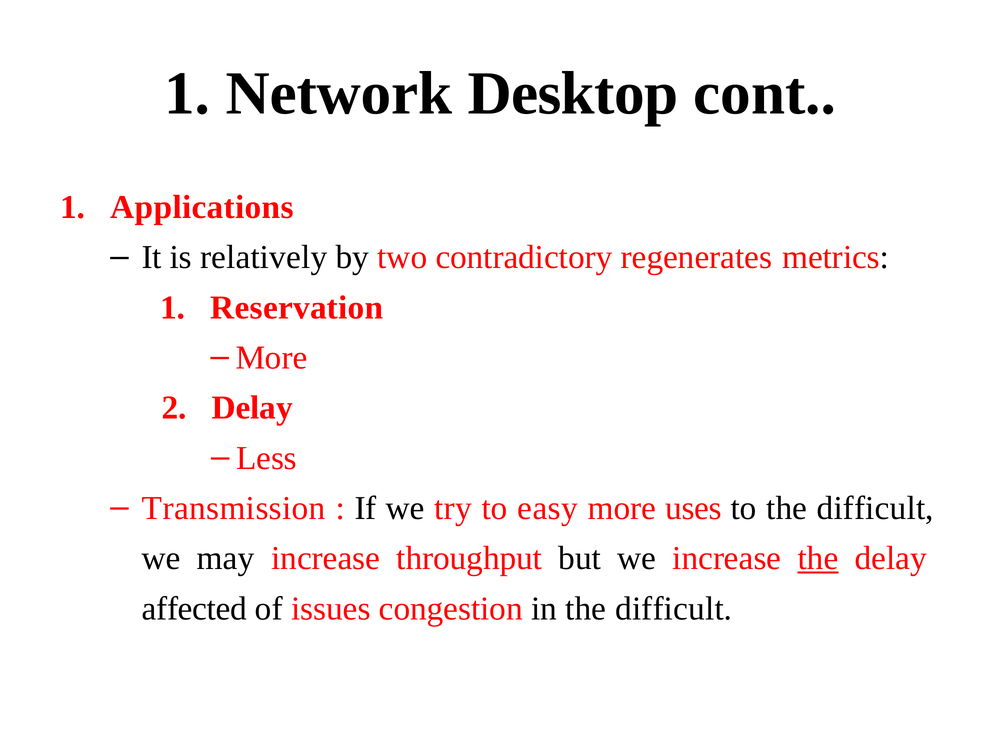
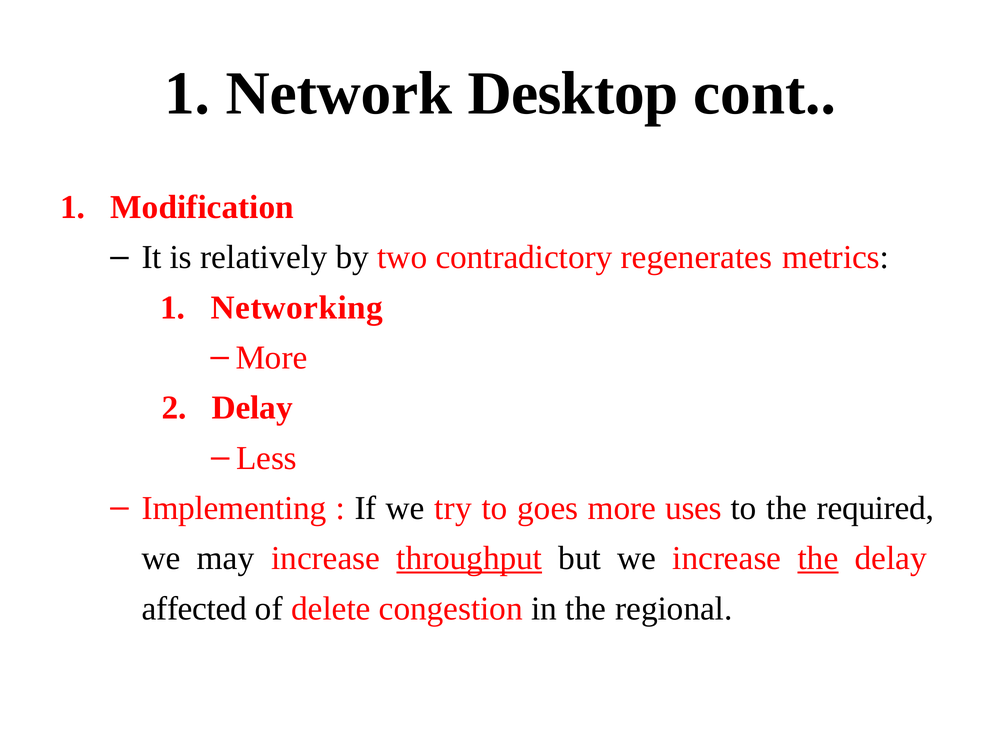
Applications: Applications -> Modification (202, 207)
Reservation: Reservation -> Networking (297, 307)
Transmission: Transmission -> Implementing (234, 508)
easy: easy -> goes (548, 508)
to the difficult: difficult -> required (875, 508)
throughput underline: none -> present (469, 558)
issues: issues -> delete (331, 608)
in the difficult: difficult -> regional (674, 608)
